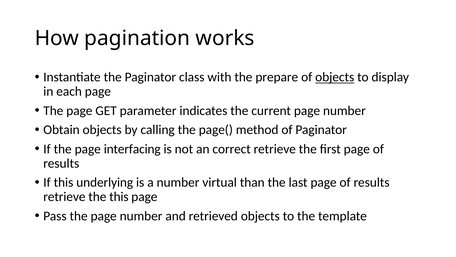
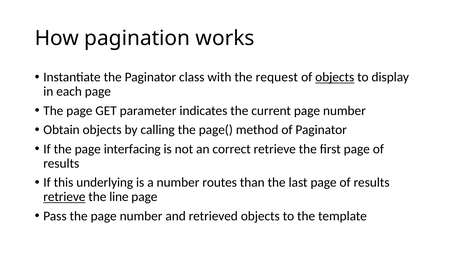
prepare: prepare -> request (277, 77)
virtual: virtual -> routes (220, 182)
retrieve underline: none -> present (64, 196)
the this: this -> line (119, 196)
